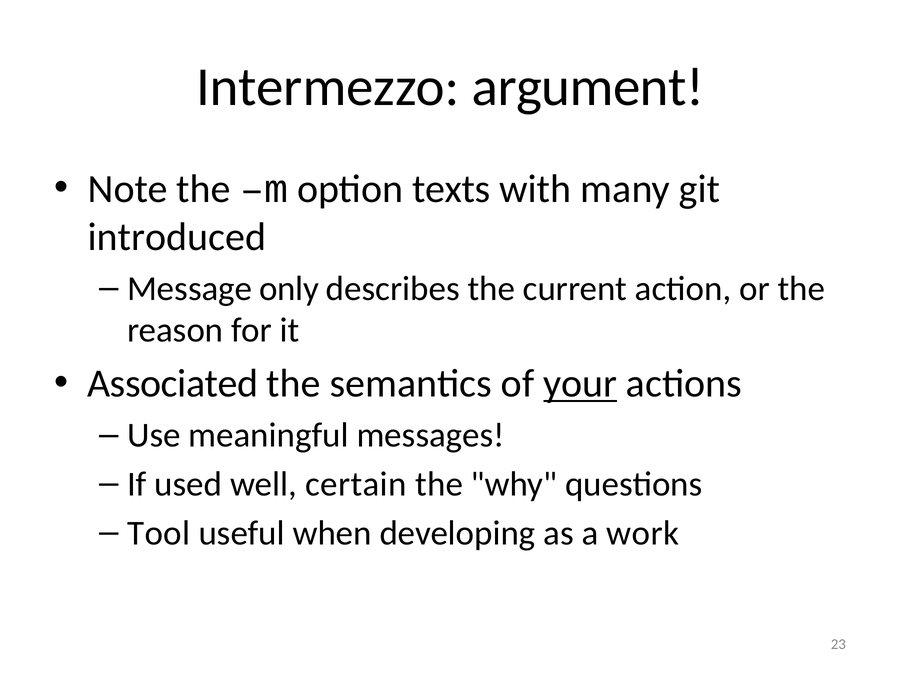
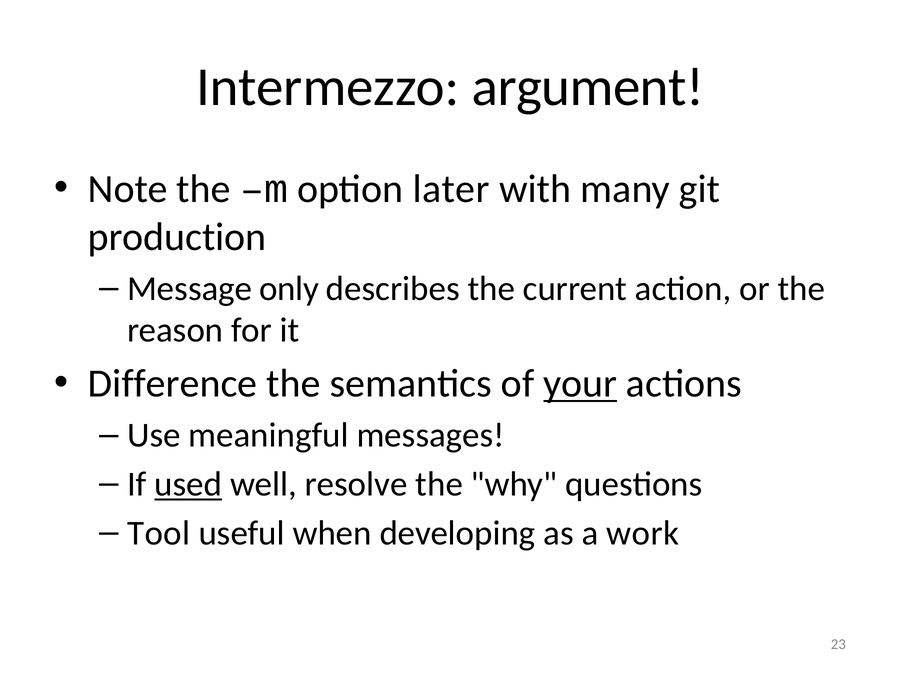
texts: texts -> later (451, 189)
introduced: introduced -> production (177, 237)
Associated: Associated -> Difference (173, 384)
used underline: none -> present (188, 484)
certain: certain -> resolve (356, 484)
